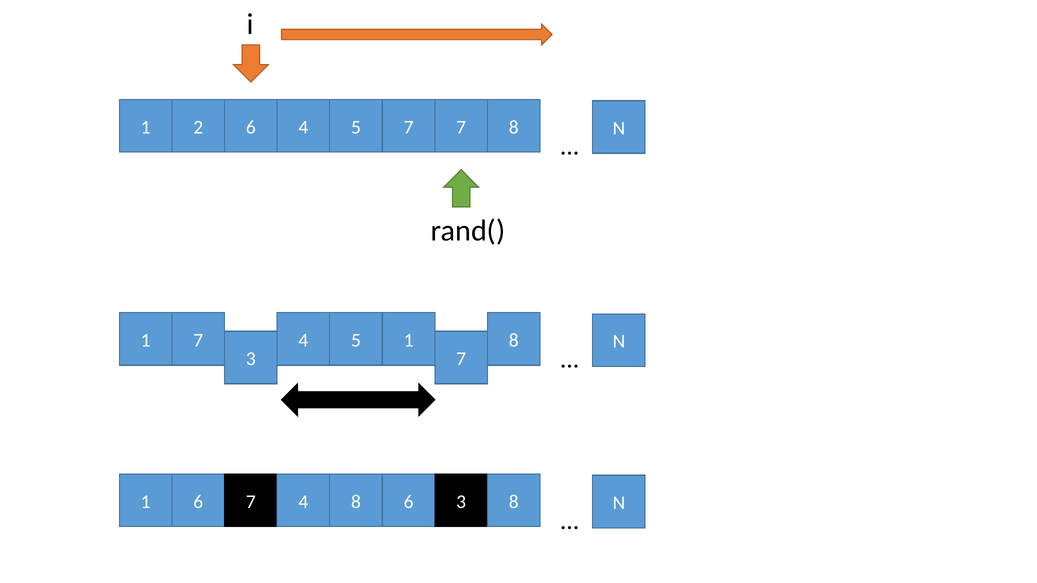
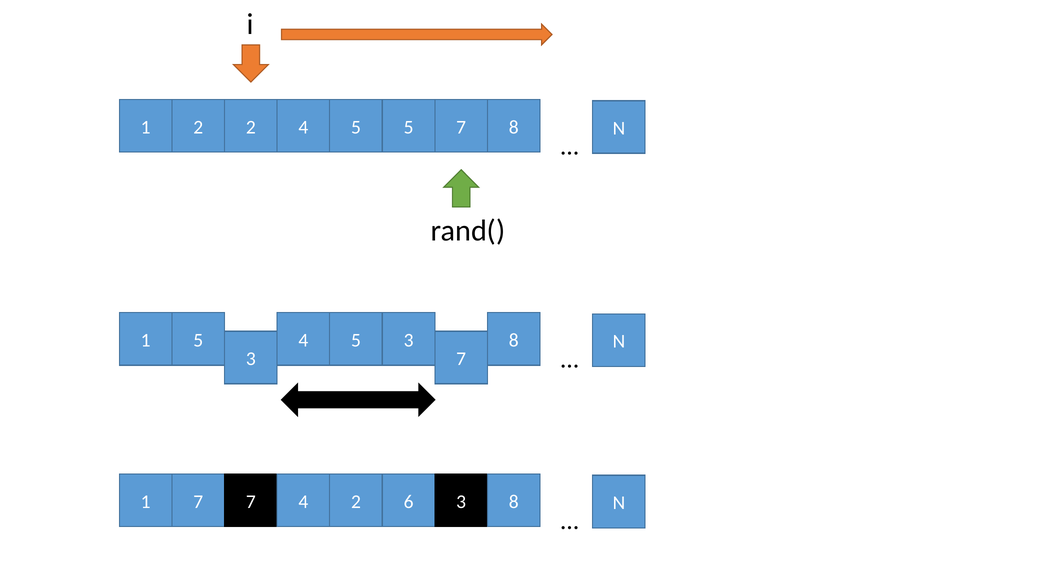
2 6: 6 -> 2 (251, 127)
5 7: 7 -> 5 (409, 127)
7: 7 -> 5 (198, 341)
4 5 1: 1 -> 3 (409, 341)
1 6: 6 -> 7 (198, 502)
4 8: 8 -> 2 (356, 502)
